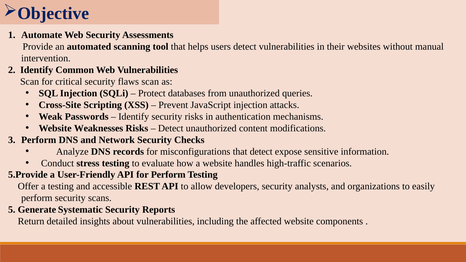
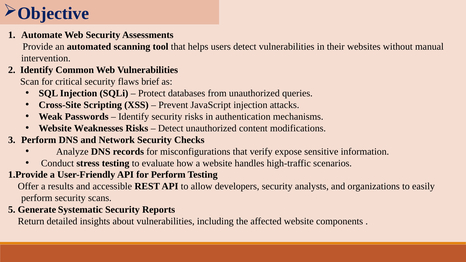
flaws scan: scan -> brief (150, 82)
that detect: detect -> verify (261, 152)
5.Provide: 5.Provide -> 1.Provide (28, 175)
a testing: testing -> results (61, 187)
